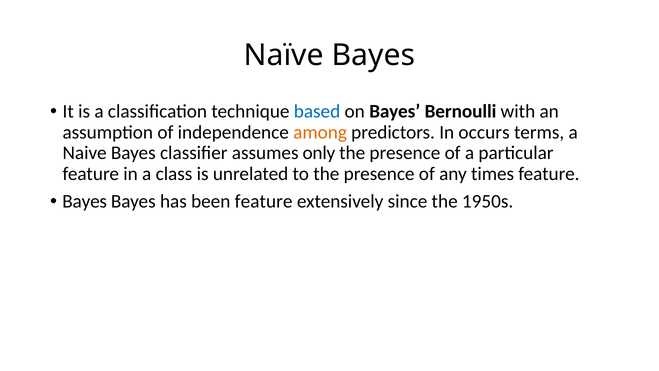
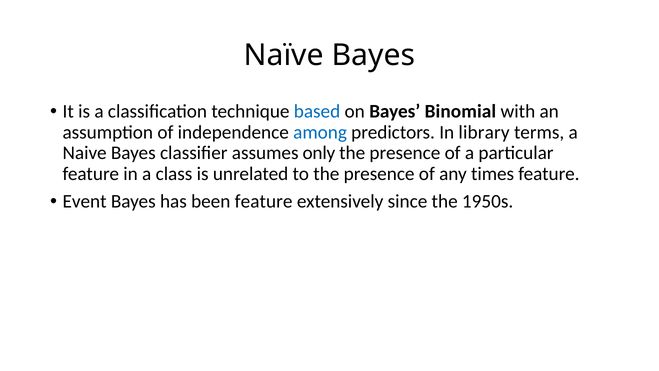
Bernoulli: Bernoulli -> Binomial (460, 111)
among colour: orange -> blue (320, 132)
occurs: occurs -> library (484, 132)
Bayes: Bayes -> Event (85, 201)
